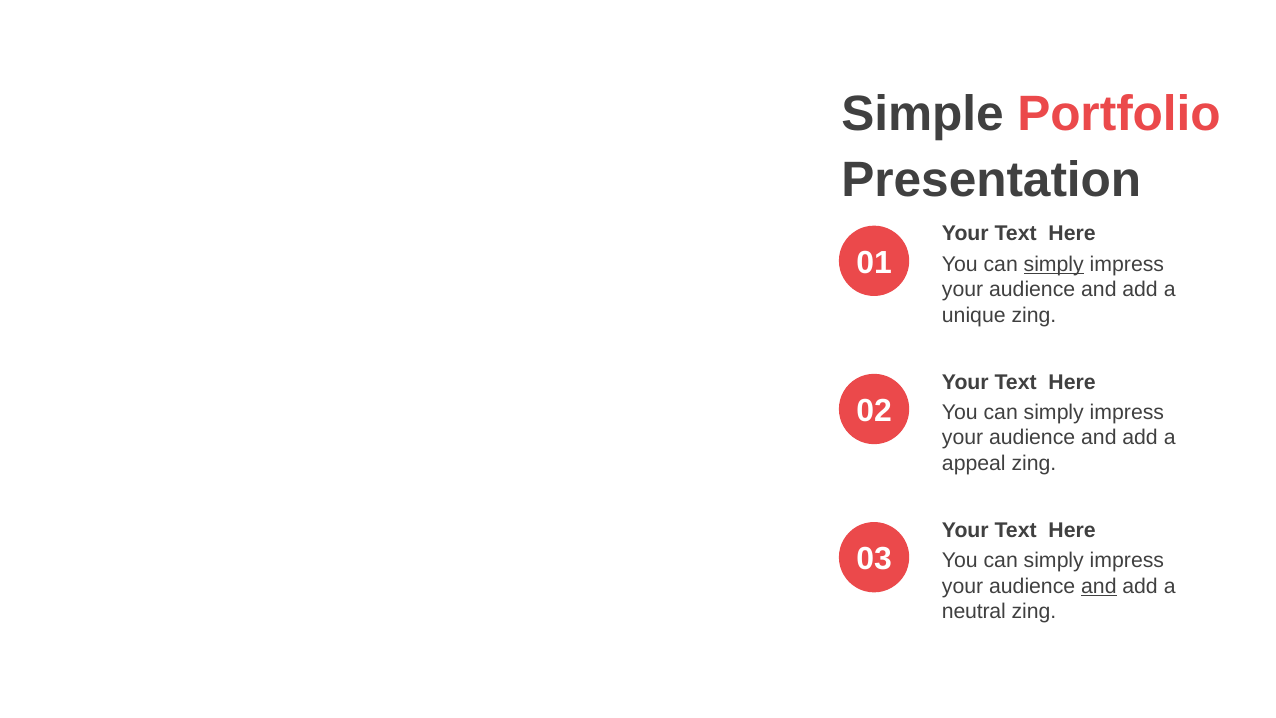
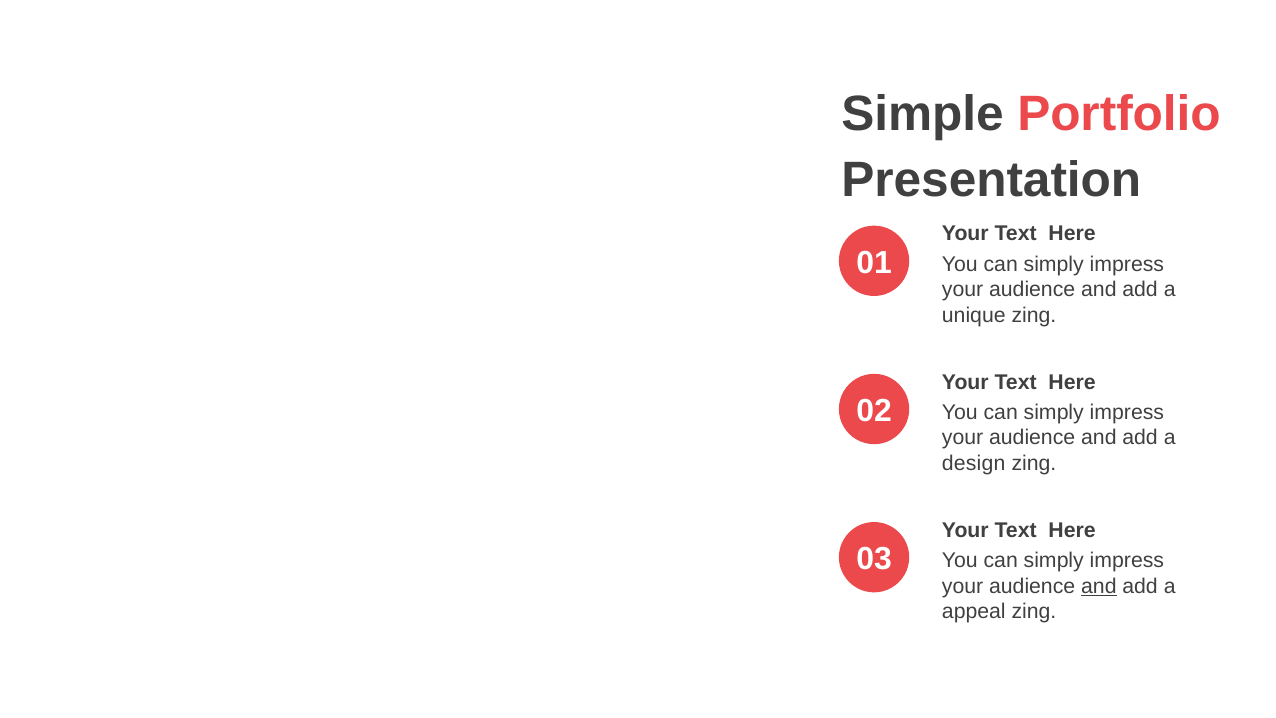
simply underline: present -> none (1054, 264)
appeal: appeal -> design (974, 463)
neutral: neutral -> appeal (974, 611)
